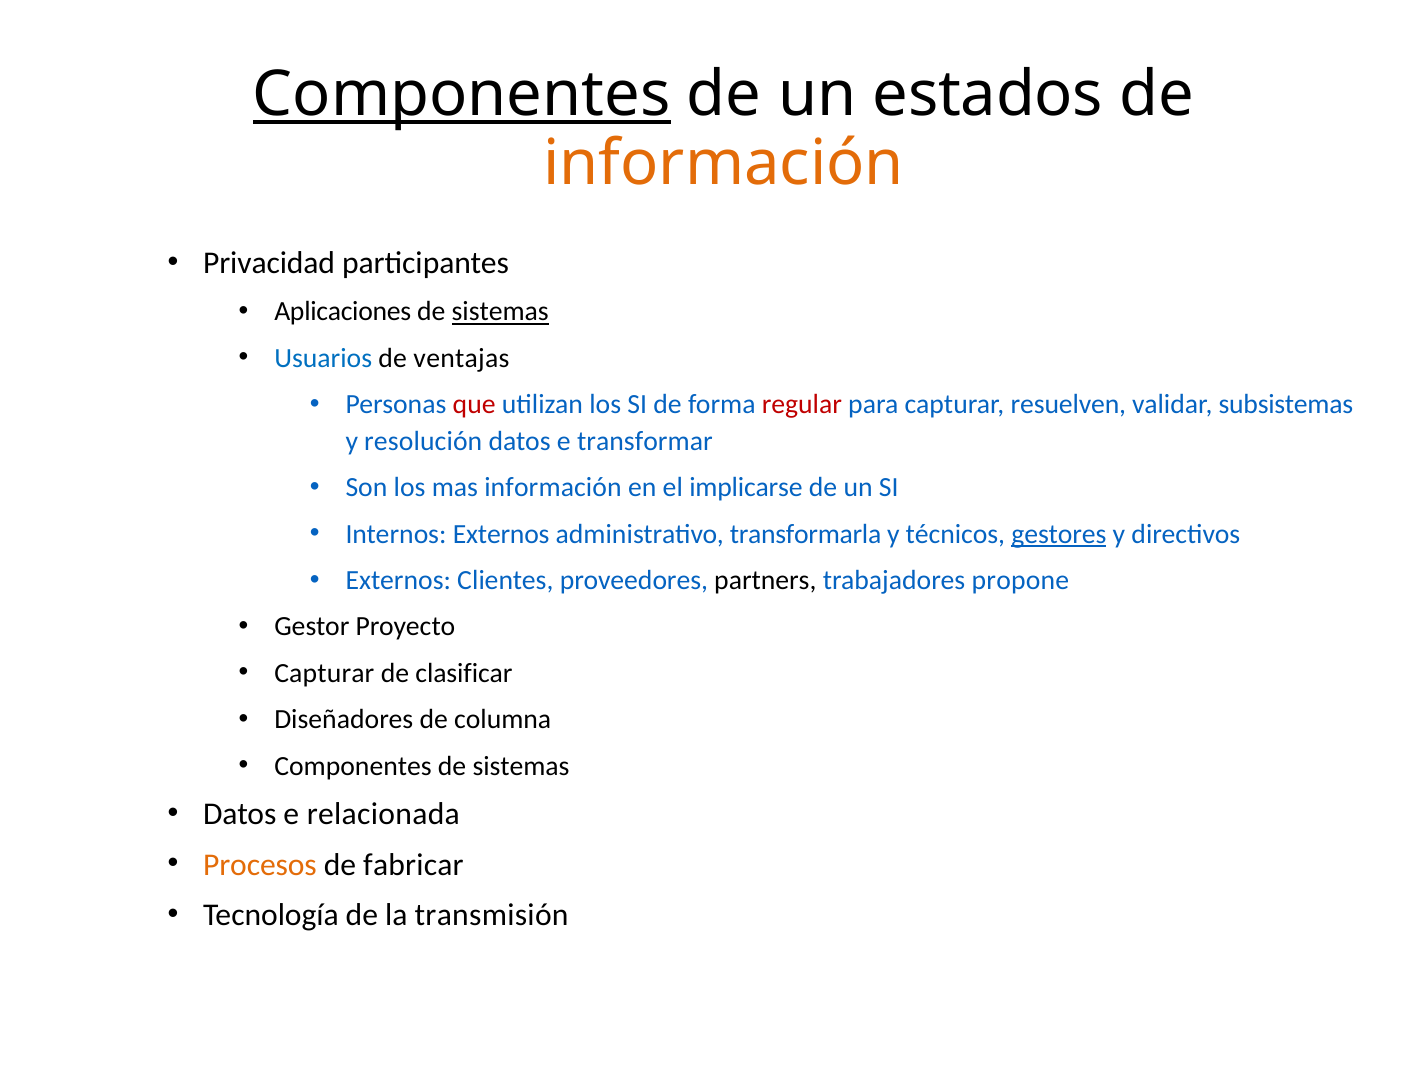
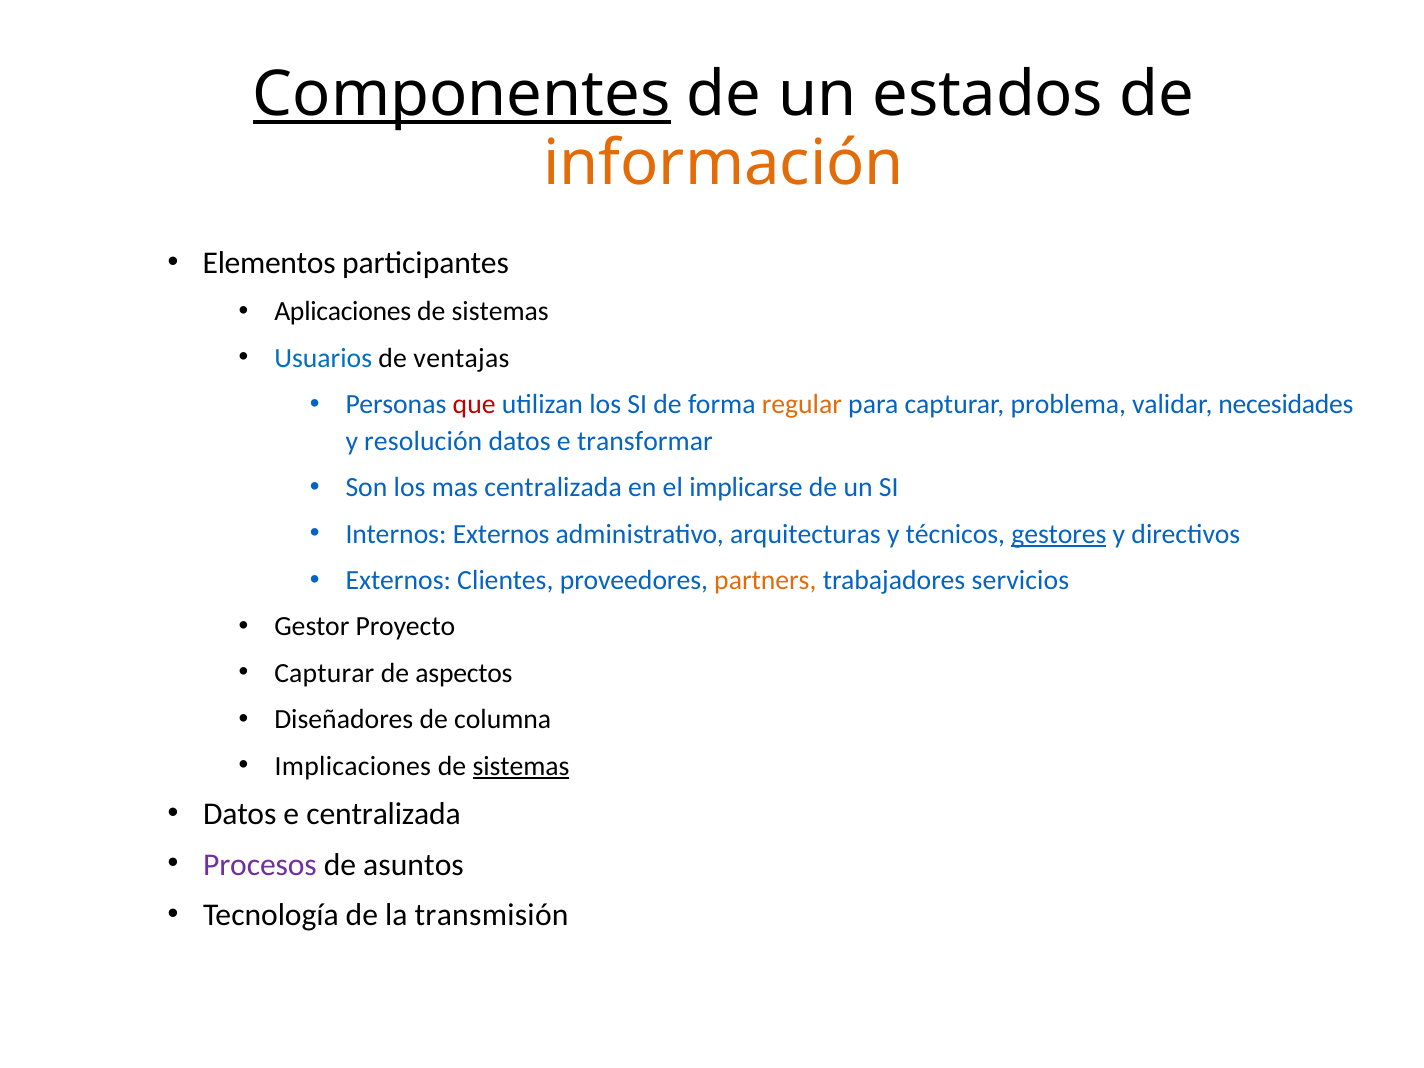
Privacidad: Privacidad -> Elementos (269, 263)
sistemas underline: present -> none (500, 312)
regular colour: red -> orange (802, 405)
resuelven: resuelven -> problema (1068, 405)
subsistemas: subsistemas -> necesidades (1286, 405)
mas información: información -> centralizada (553, 488)
transformarla: transformarla -> arquitecturas (805, 534)
partners colour: black -> orange (765, 580)
propone: propone -> servicios (1020, 580)
clasificar: clasificar -> aspectos (464, 673)
Componentes: Componentes -> Implicaciones (353, 766)
sistemas underline: none -> present (521, 766)
e relacionada: relacionada -> centralizada (384, 814)
Procesos colour: orange -> purple (260, 865)
fabricar: fabricar -> asuntos (414, 865)
